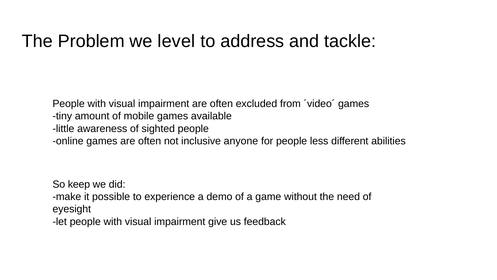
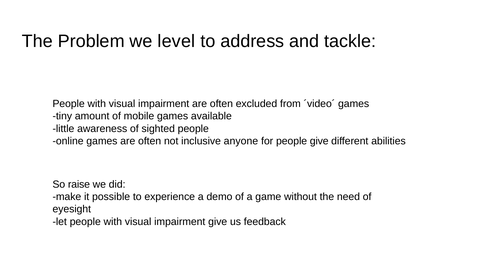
people less: less -> give (319, 141)
keep: keep -> raise (79, 184)
